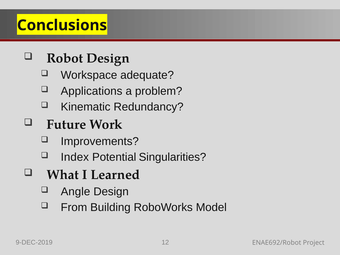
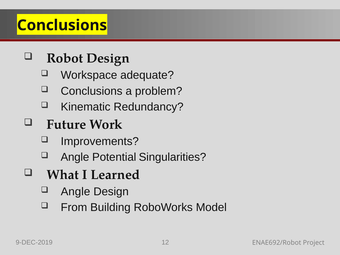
Applications: Applications -> Conclusions (92, 91)
Index: Index -> Angle (75, 157)
